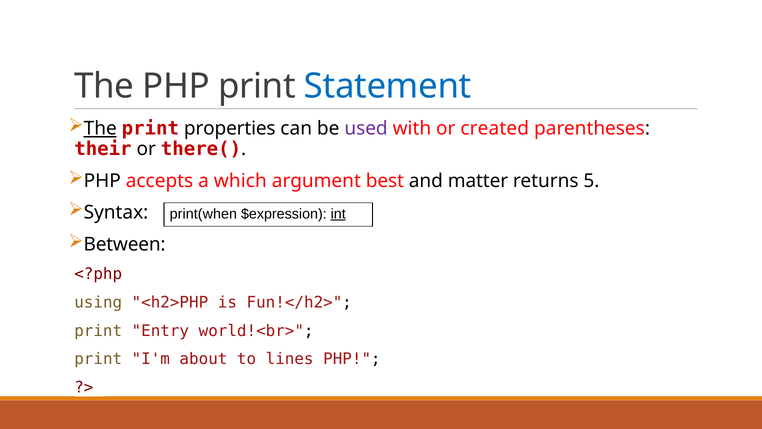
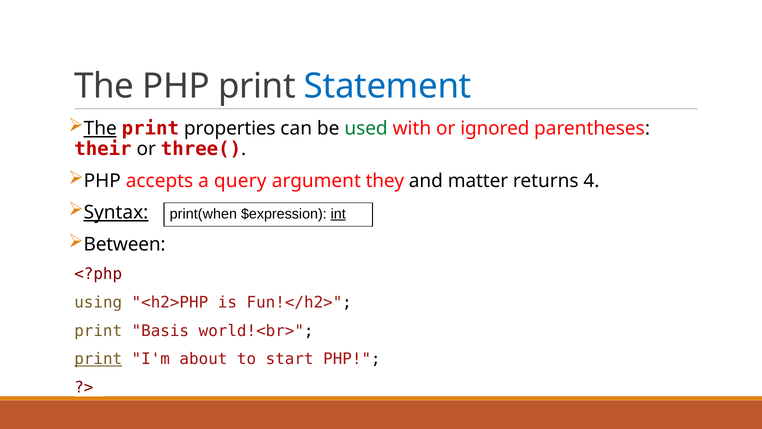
used colour: purple -> green (366, 128)
created: created -> ignored (495, 128)
there(: there( -> three( (201, 149)
which: which -> query (240, 181)
best: best -> they (385, 181)
5: 5 -> 4 (591, 181)
Syntax underline: none -> present (116, 212)
Entry: Entry -> Basis (160, 330)
print underline: none -> present (98, 359)
lines: lines -> start (290, 359)
